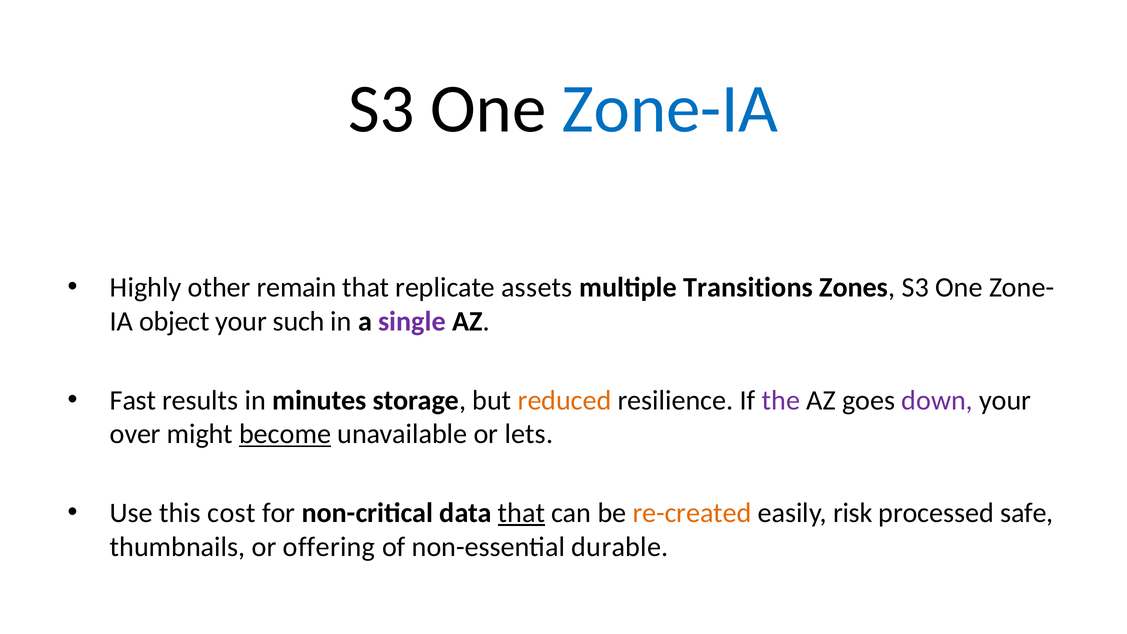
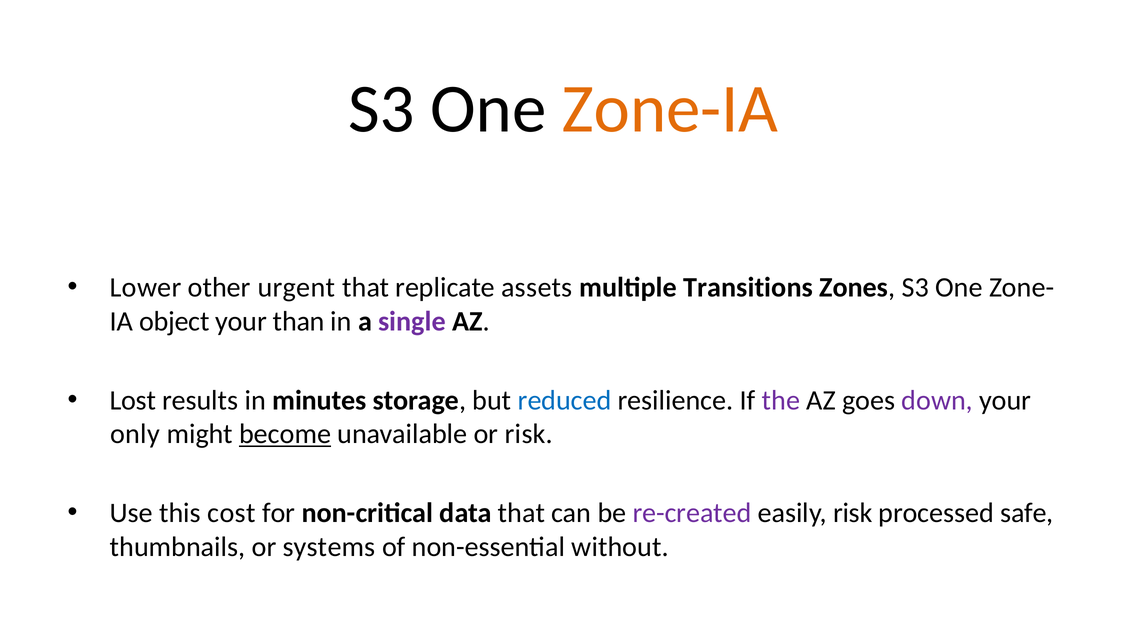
Zone-IA colour: blue -> orange (670, 109)
Highly: Highly -> Lower (146, 287)
remain: remain -> urgent (296, 287)
such: such -> than (299, 321)
Fast: Fast -> Lost (133, 400)
reduced colour: orange -> blue (565, 400)
over: over -> only (135, 434)
or lets: lets -> risk (529, 434)
that underline: present -> none (521, 513)
re-created colour: orange -> purple (692, 513)
offering: offering -> systems (329, 547)
durable: durable -> without (620, 547)
